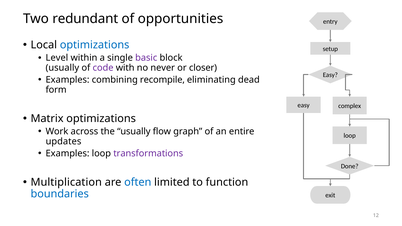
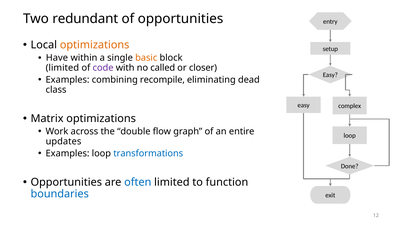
optimizations colour: blue -> orange (95, 45)
Level: Level -> Have (57, 58)
basic colour: purple -> orange (146, 58)
usually: usually -> limited (62, 68)
never: never -> called (163, 68)
form: form -> class (56, 90)
the usually: usually -> double (134, 132)
transformations colour: purple -> blue (148, 154)
Multiplication: Multiplication -> Opportunities (66, 182)
